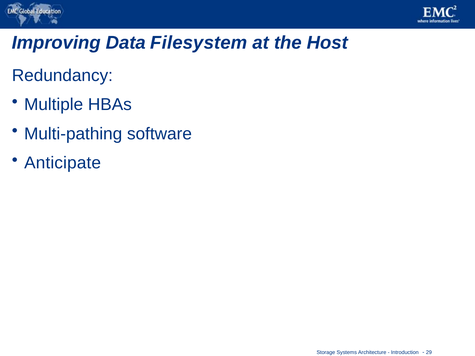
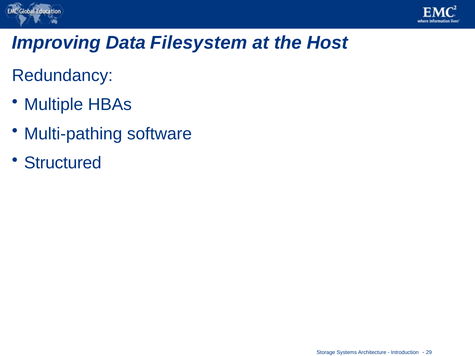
Anticipate: Anticipate -> Structured (63, 163)
